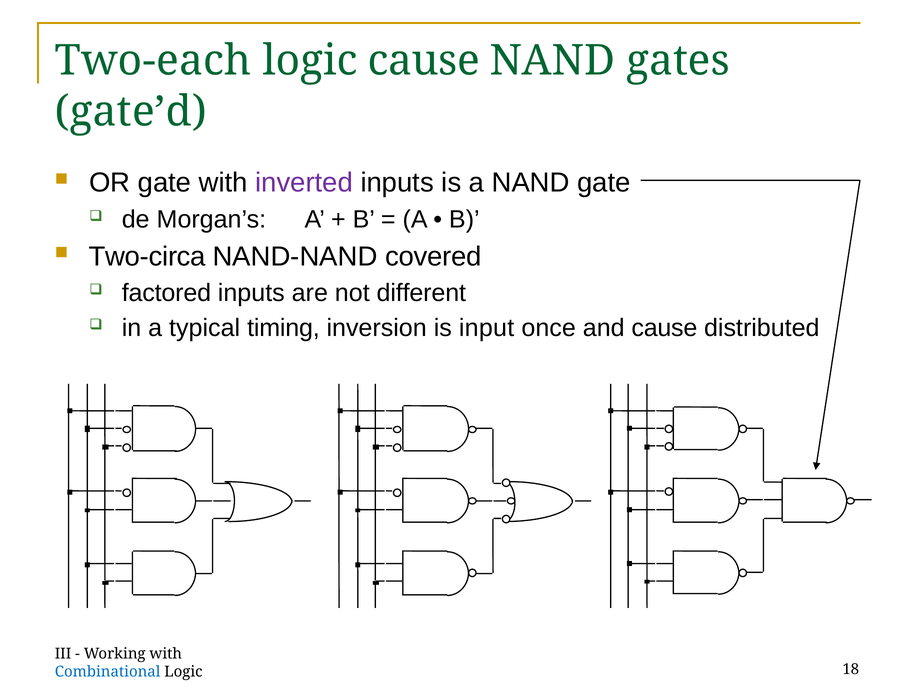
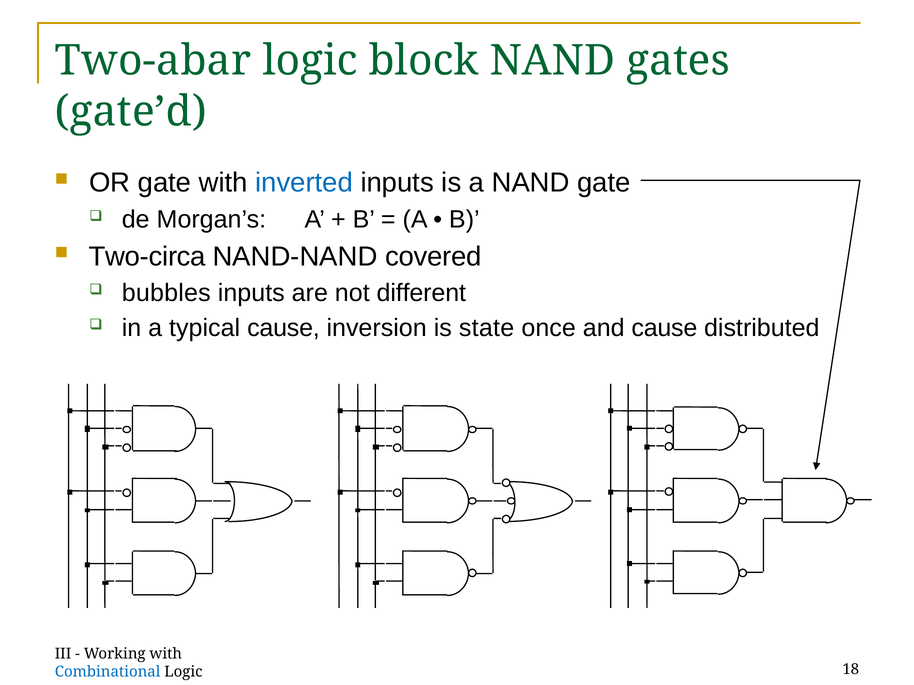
Two-each: Two-each -> Two-abar (153, 61)
logic cause: cause -> block (424, 61)
inverted colour: purple -> blue (304, 183)
factored: factored -> bubbles (166, 293)
typical timing: timing -> cause (283, 328)
input: input -> state (487, 328)
